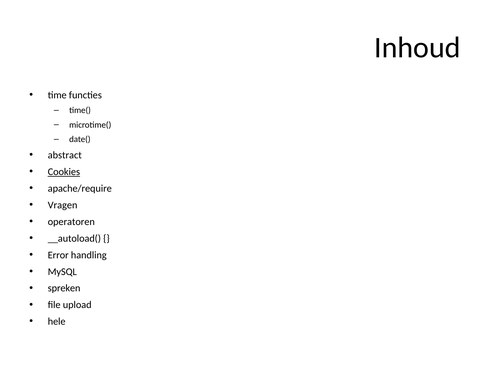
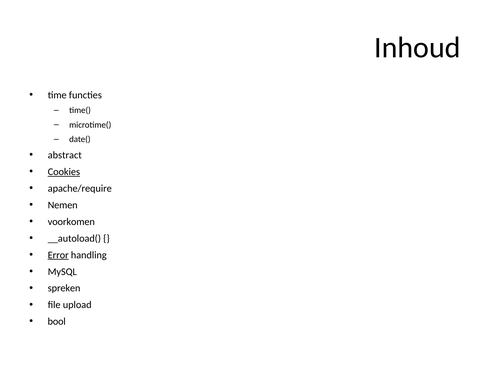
Vragen: Vragen -> Nemen (63, 205)
operatoren: operatoren -> voorkomen (71, 221)
Error underline: none -> present (58, 255)
hele: hele -> bool (57, 321)
